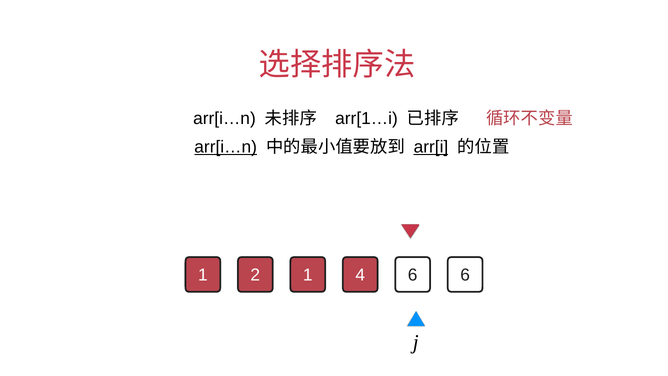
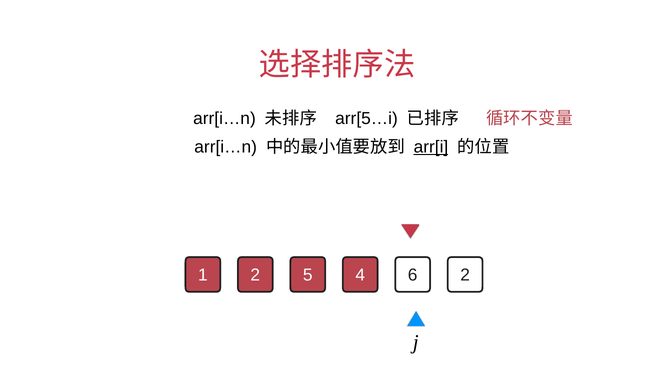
arr[1…i: arr[1…i -> arr[5…i (366, 119)
arr[i…n underline: present -> none (226, 147)
2 1: 1 -> 5 (308, 275)
1 6: 6 -> 2 (465, 275)
